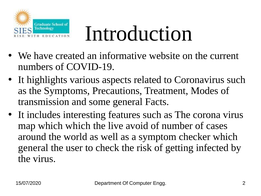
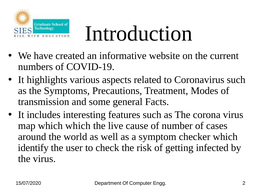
avoid: avoid -> cause (137, 126)
general: general -> identify (33, 148)
